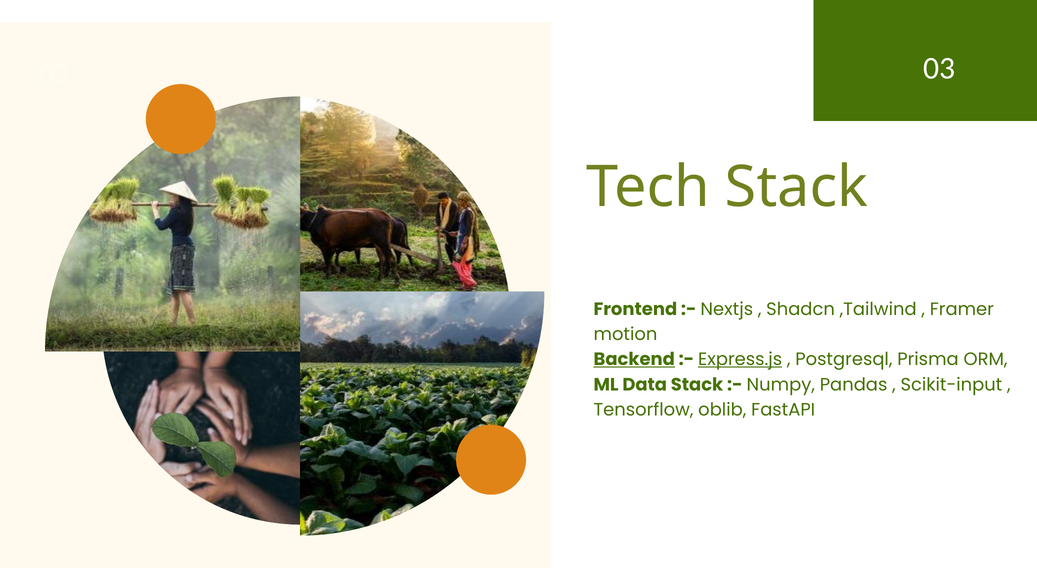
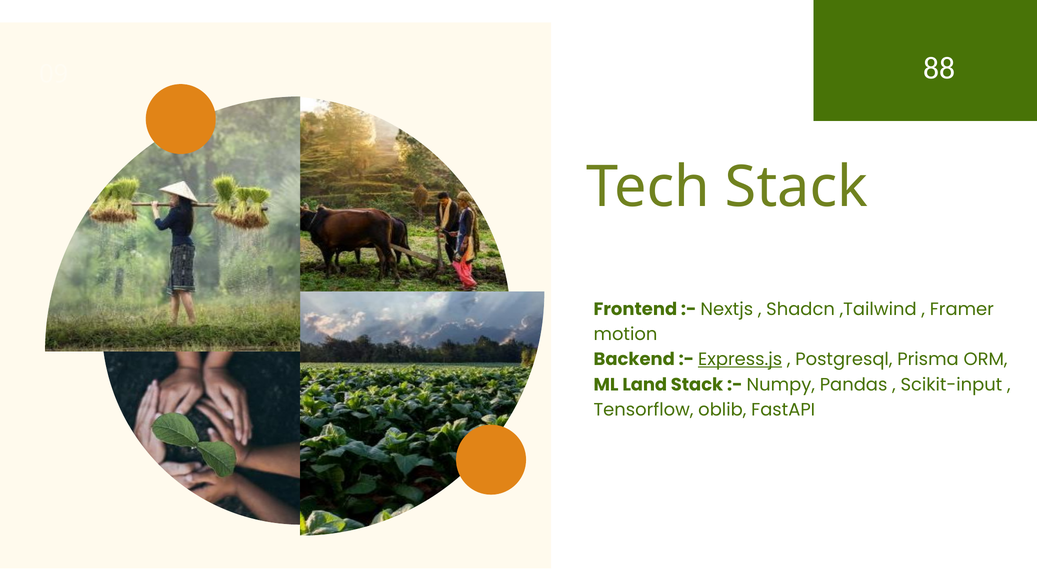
03: 03 -> 88 (939, 68)
Backend underline: present -> none (634, 360)
Data: Data -> Land (645, 385)
